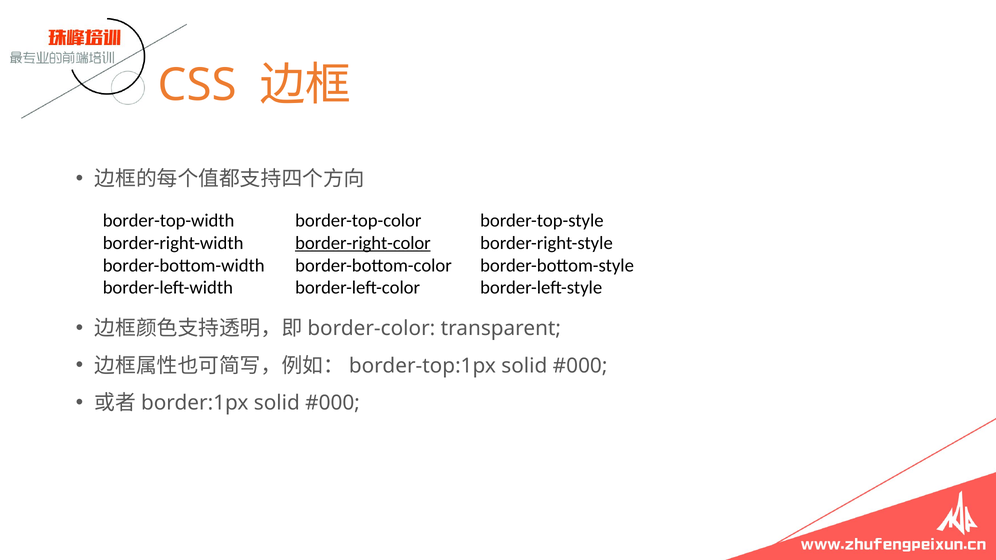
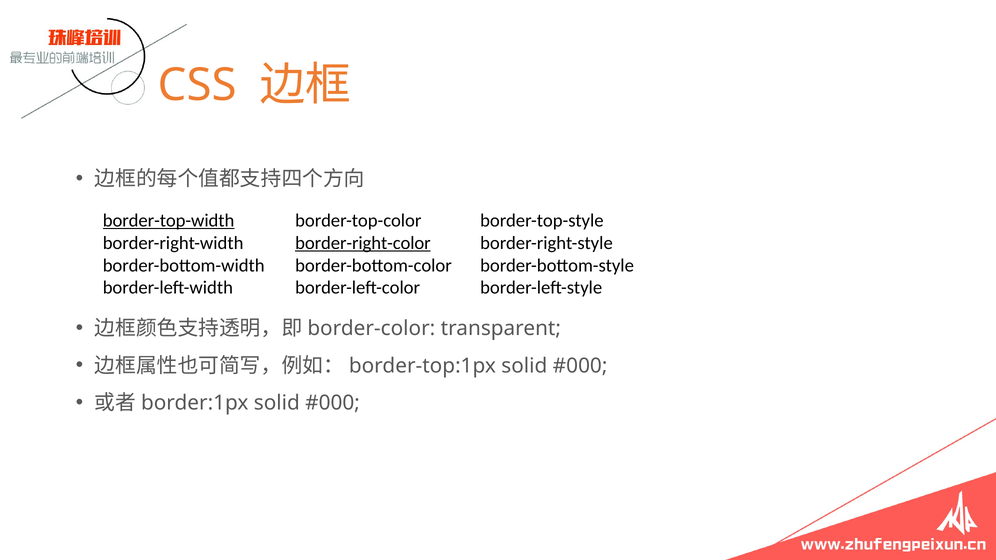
border-top-width underline: none -> present (169, 221)
